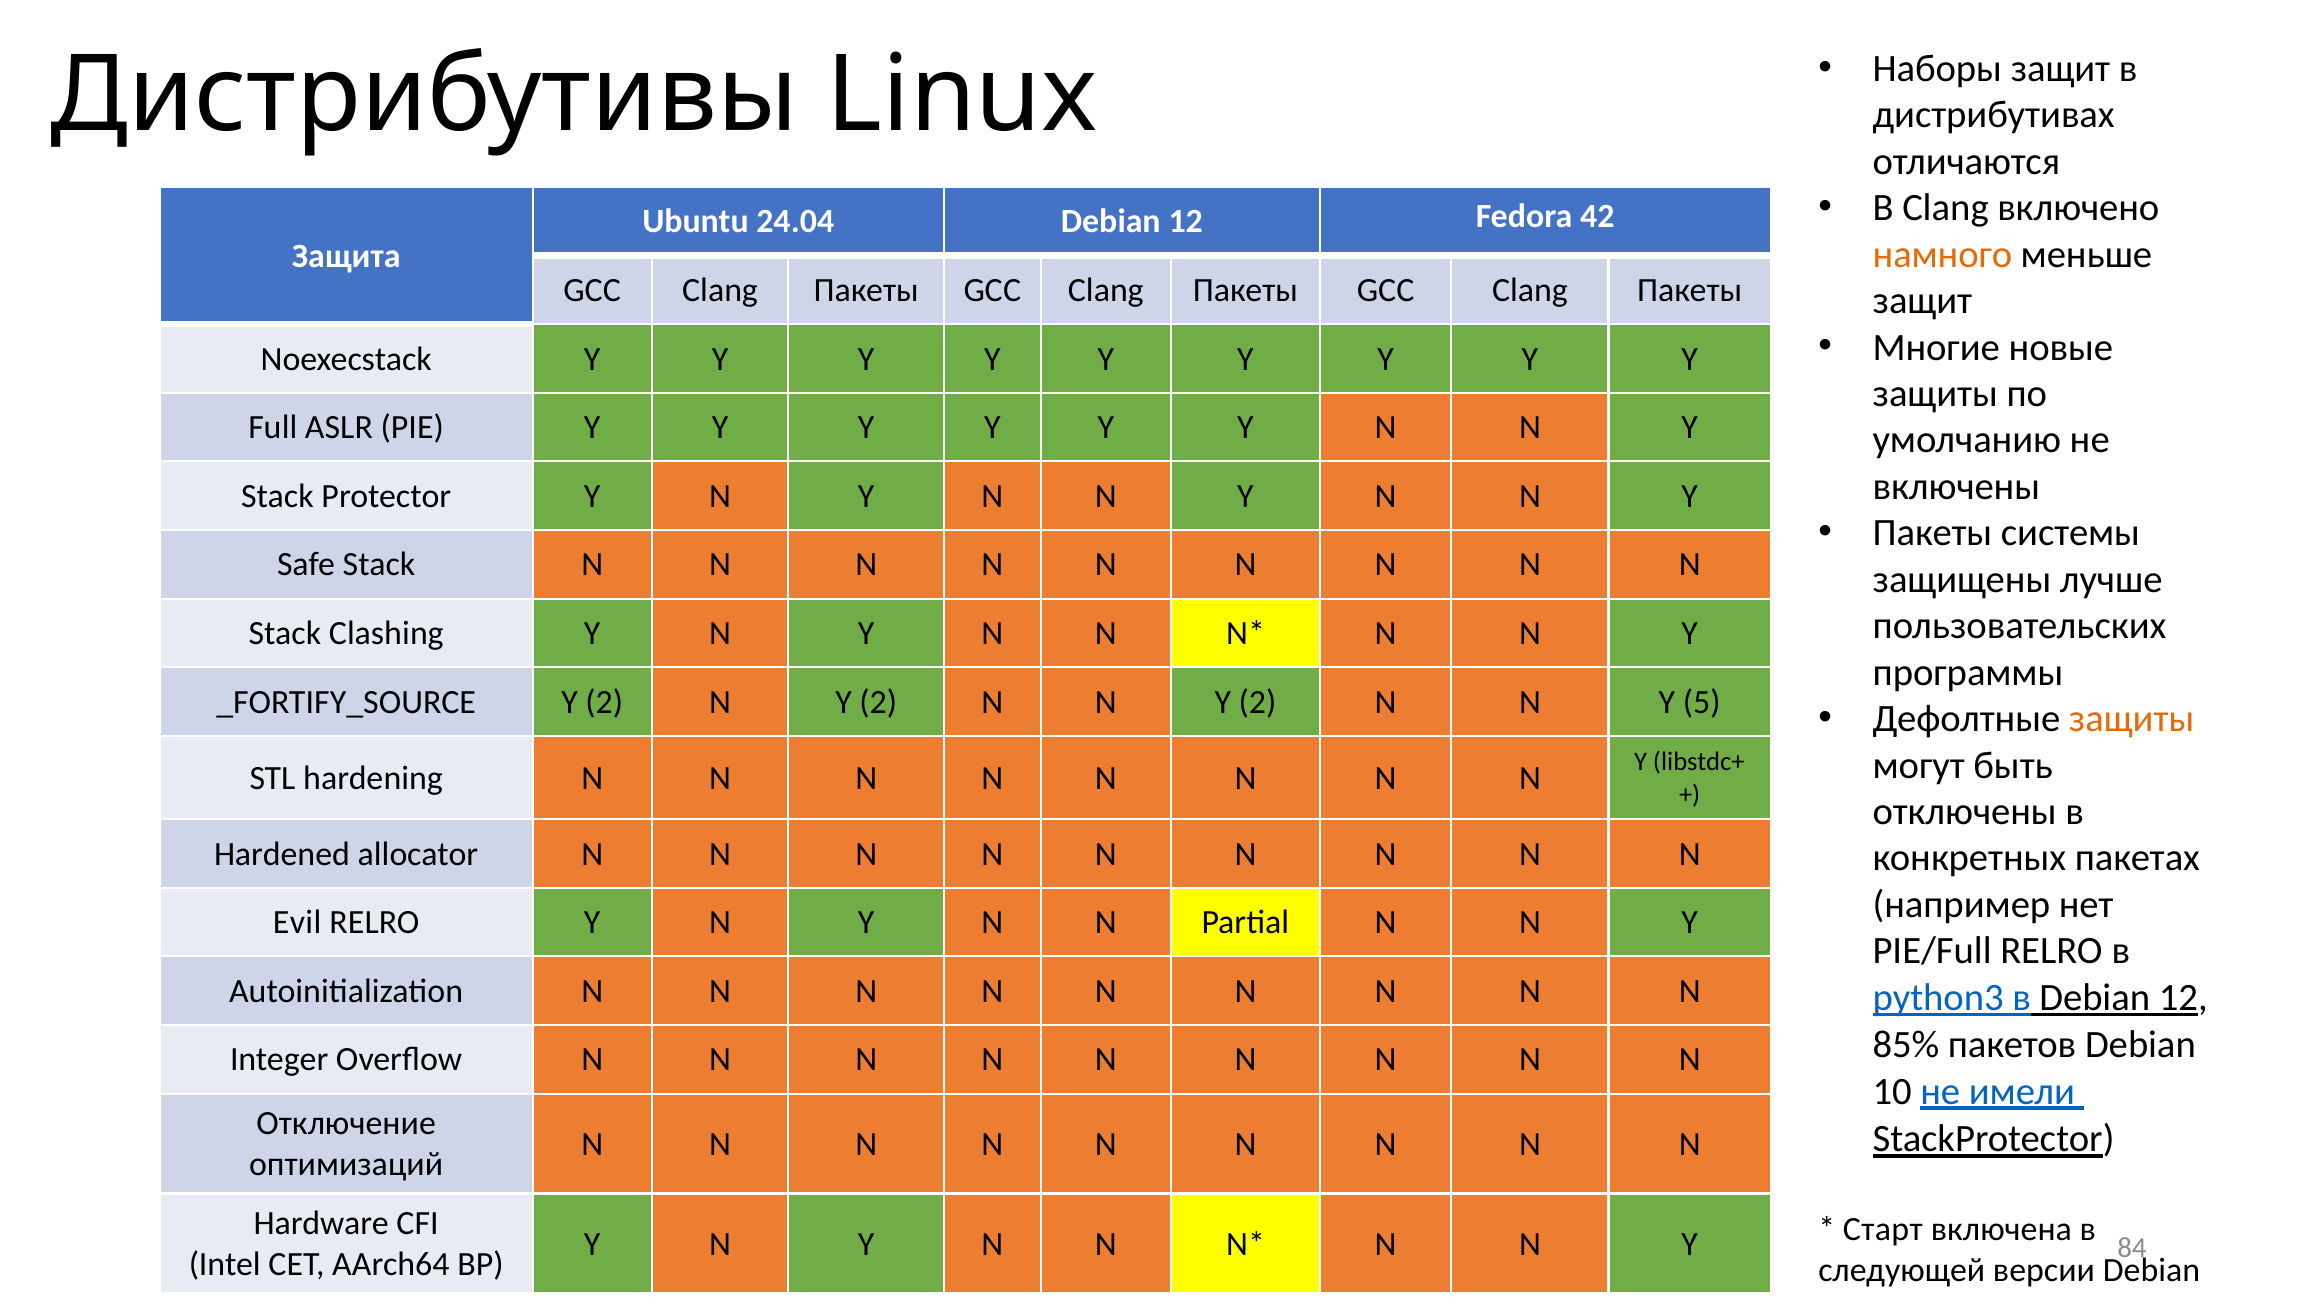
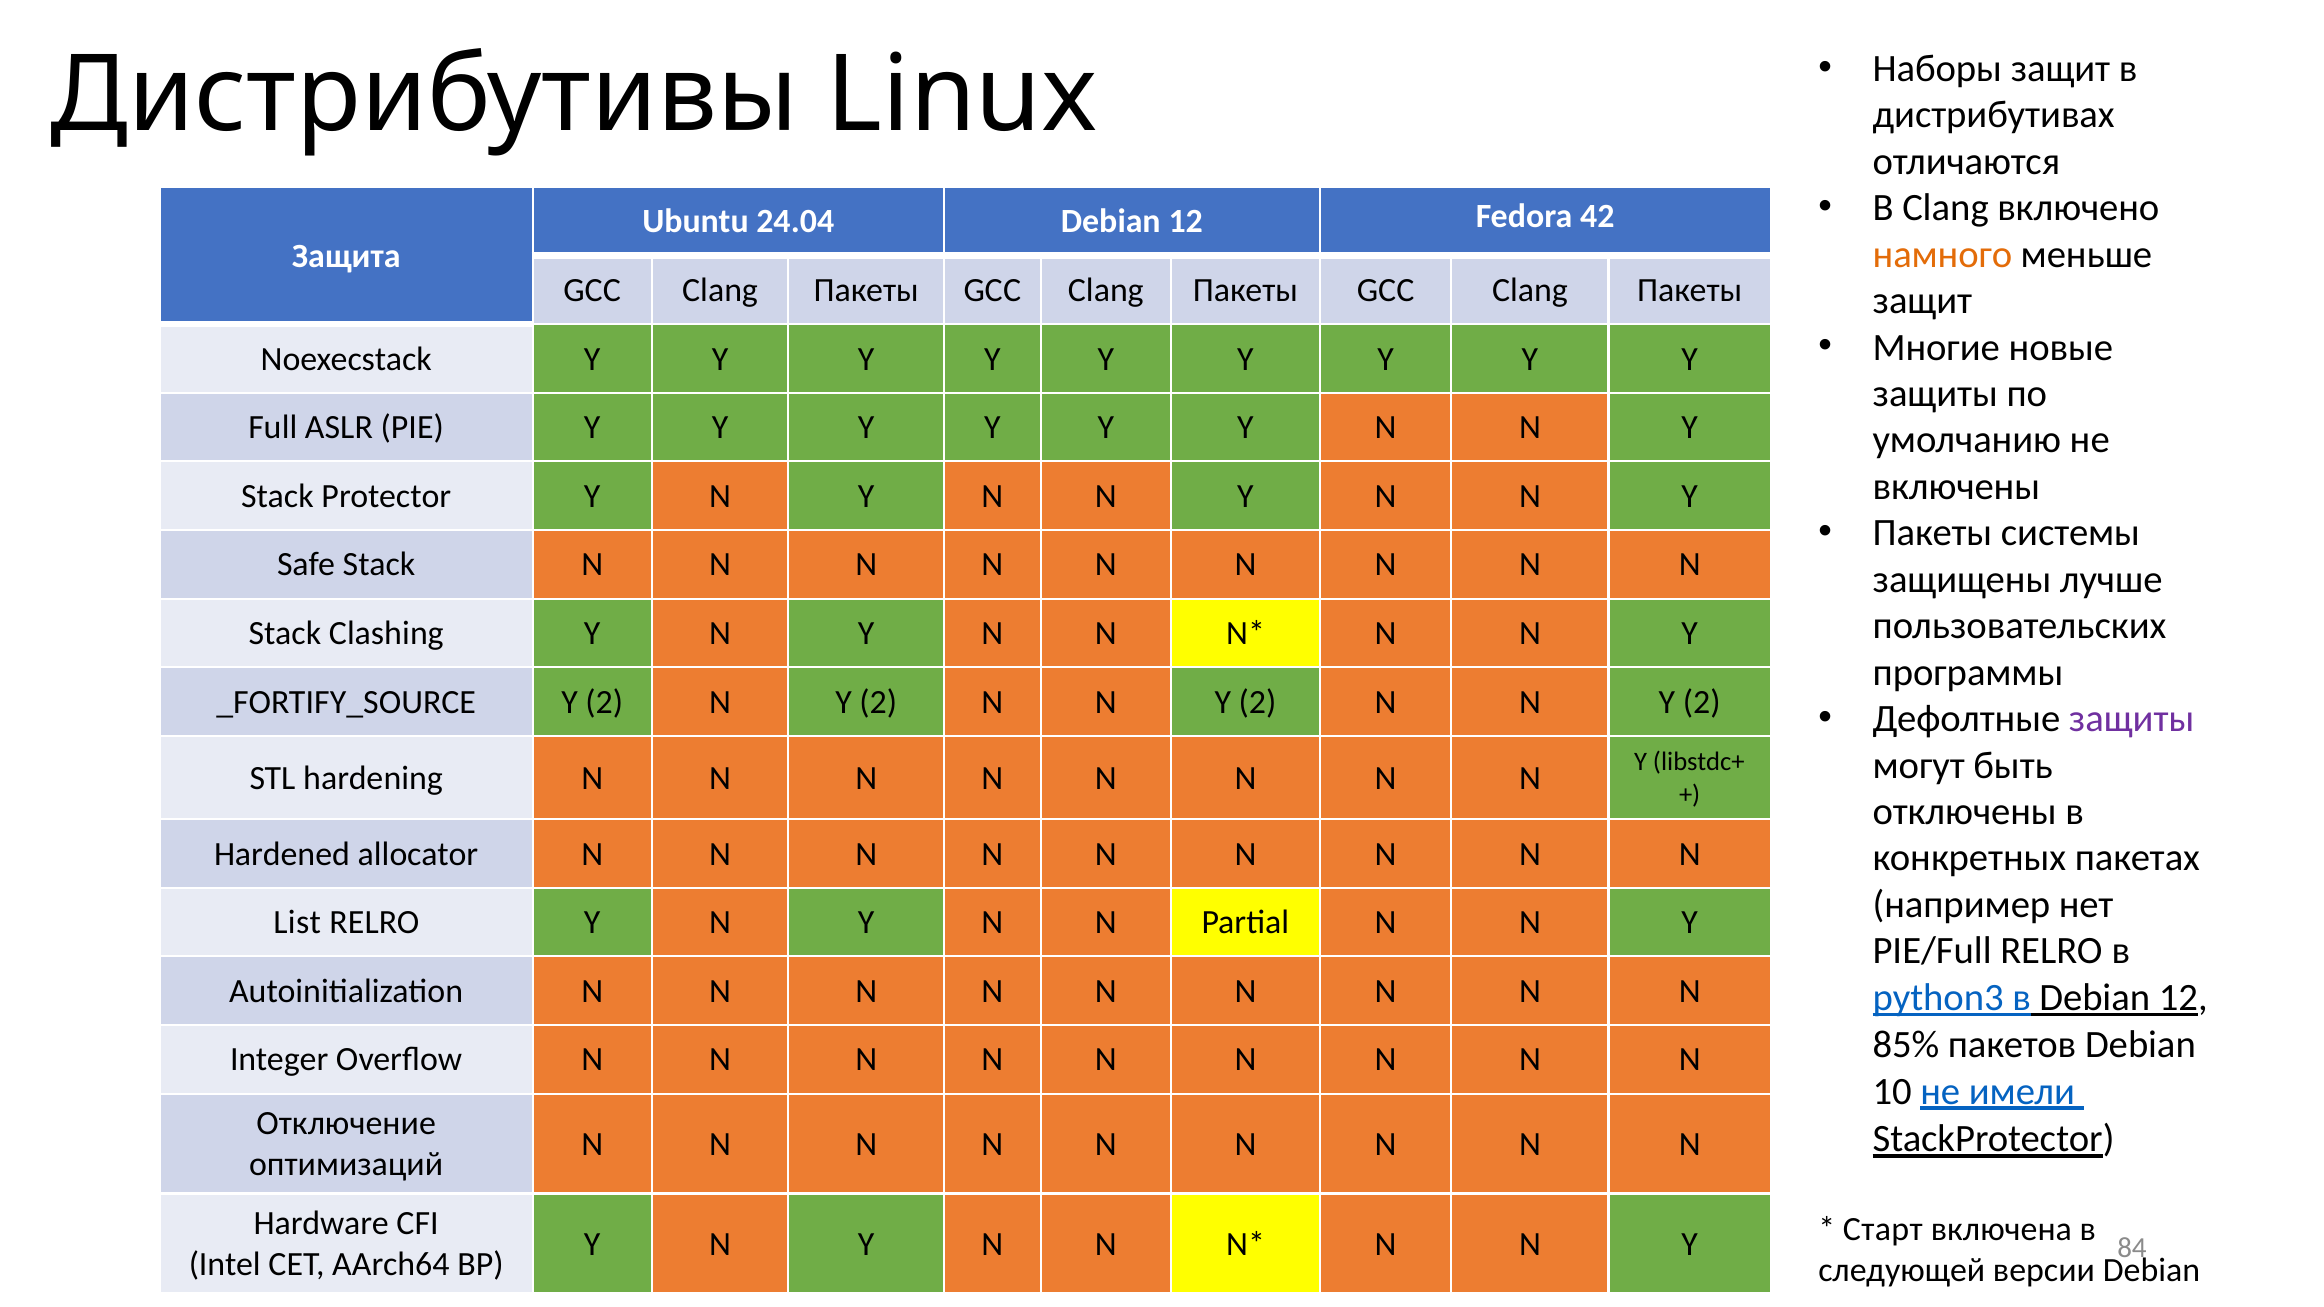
5: 5 -> 2 (1702, 702)
защиты colour: orange -> purple (2132, 719)
Evil: Evil -> List (297, 923)
